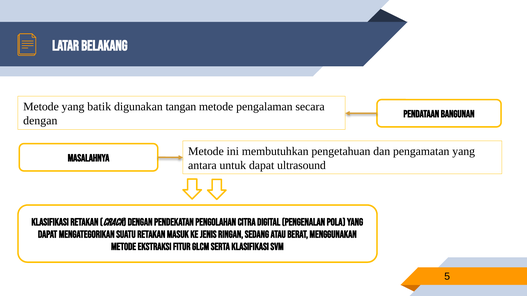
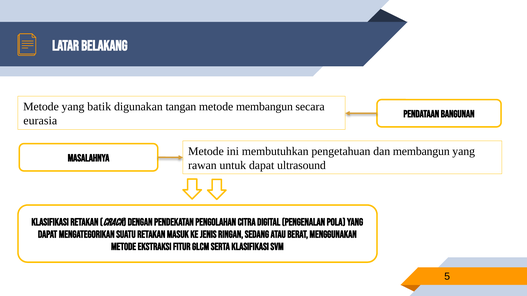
metode pengalaman: pengalaman -> membangun (264, 107)
dengan: dengan -> eurasia (40, 121)
dan pengamatan: pengamatan -> membangun (421, 151)
antara: antara -> rawan (202, 165)
